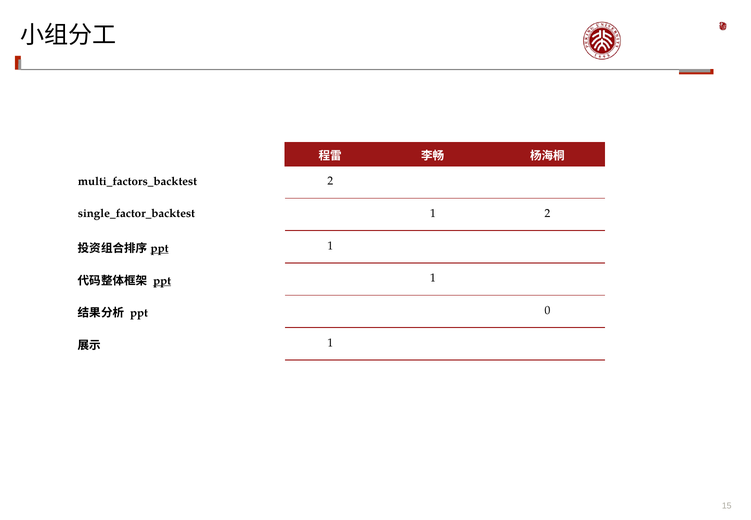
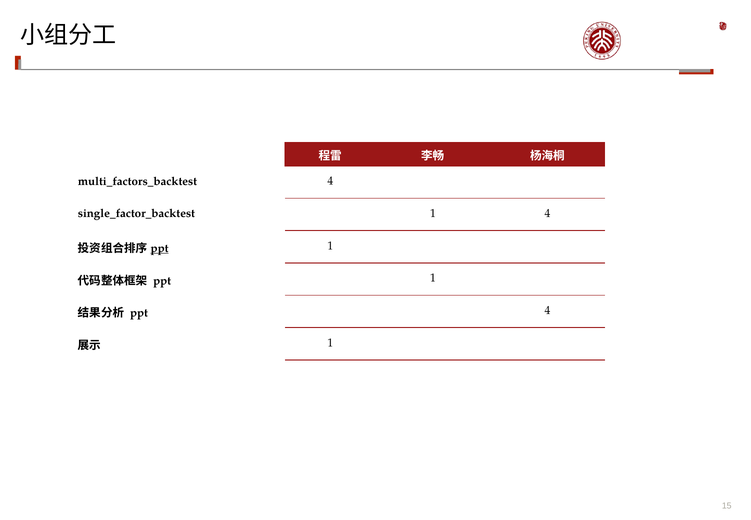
2: 2 -> 4 (330, 181)
1 2: 2 -> 4 (547, 214)
ppt underline: present -> none (162, 281)
ppt 0: 0 -> 4 (547, 311)
